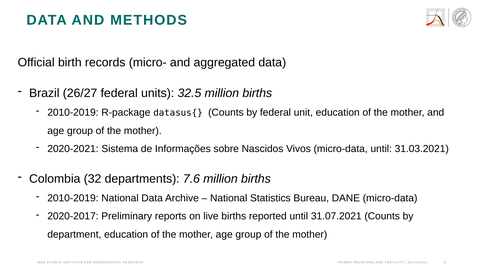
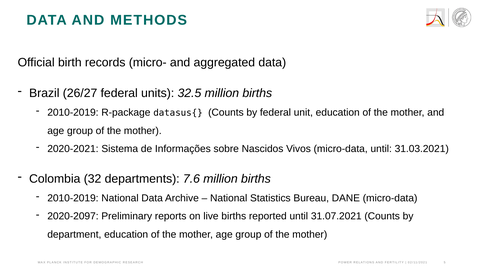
2020-2017: 2020-2017 -> 2020-2097 (73, 217)
